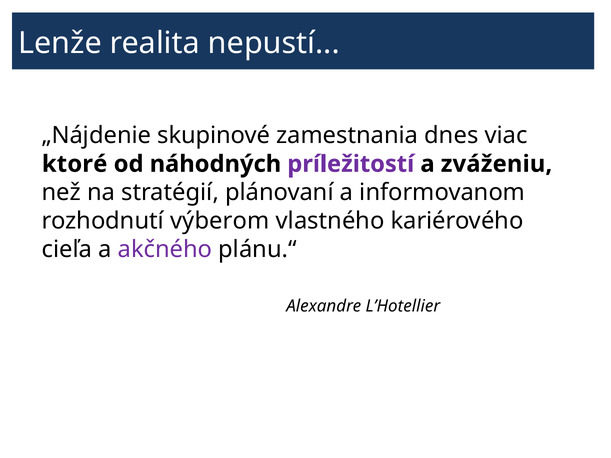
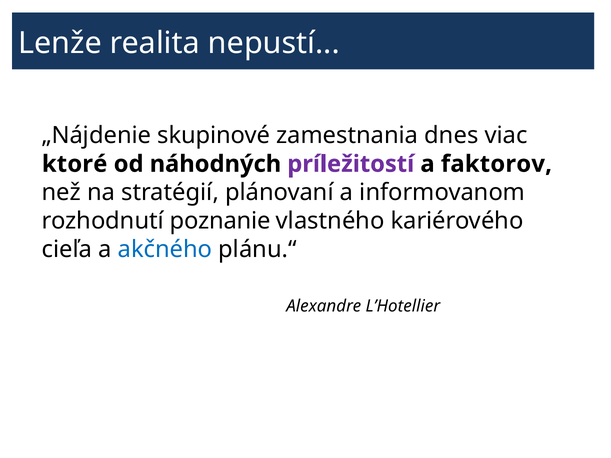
zváženiu: zváženiu -> faktorov (496, 164)
výberom: výberom -> poznanie (220, 221)
akčného colour: purple -> blue (165, 249)
